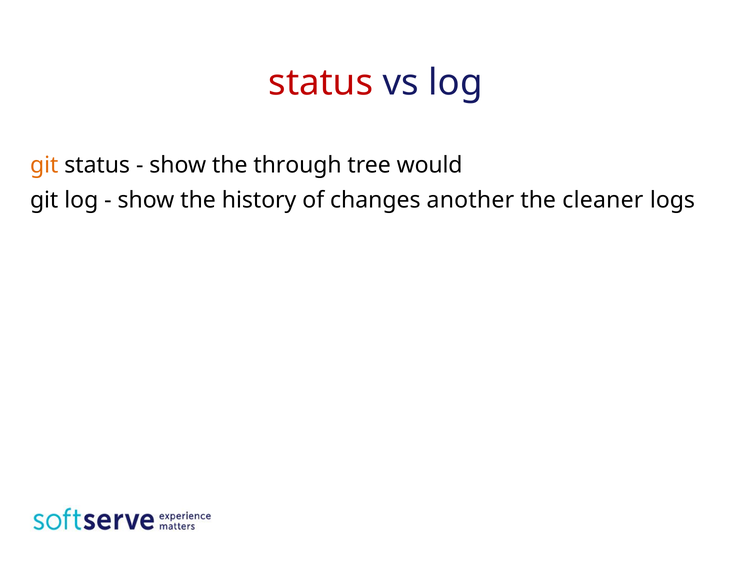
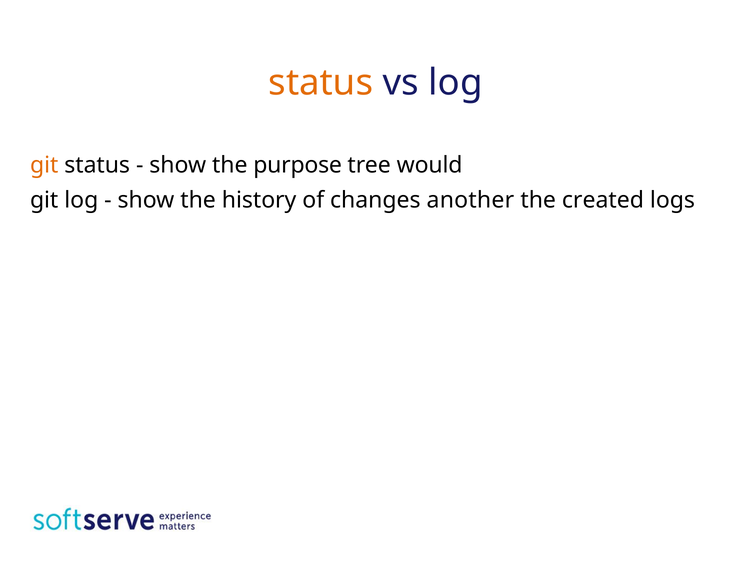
status colour: red -> orange (321, 83)
through: through -> purpose (298, 165)
cleaner: cleaner -> created (603, 201)
